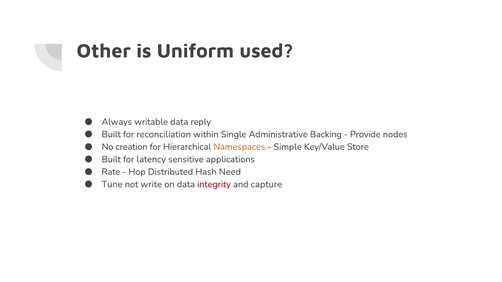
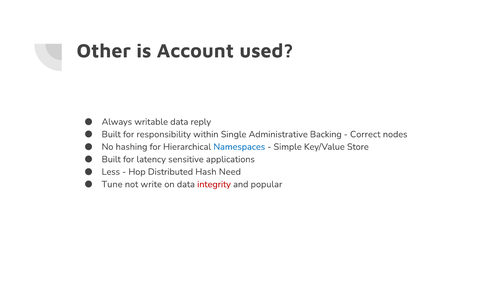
Uniform: Uniform -> Account (195, 51)
reconciliation: reconciliation -> responsibility (164, 134)
Provide: Provide -> Correct (365, 134)
creation: creation -> hashing (132, 147)
Namespaces colour: orange -> blue (239, 147)
Rate: Rate -> Less (111, 172)
capture: capture -> popular (266, 185)
